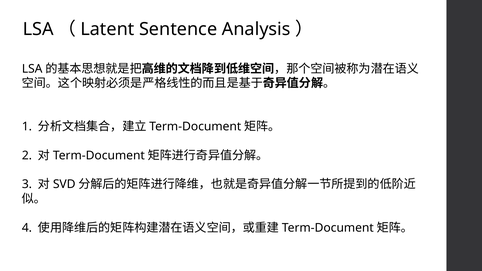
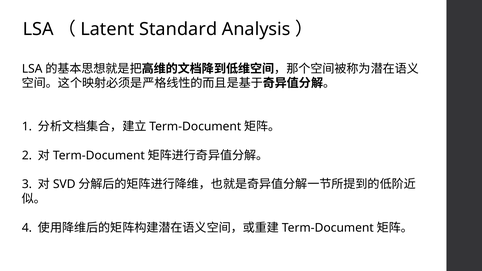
Sentence: Sentence -> Standard (178, 29)
